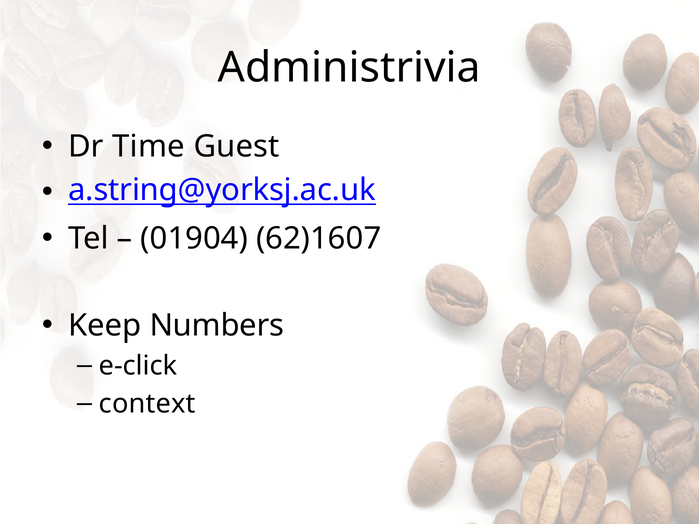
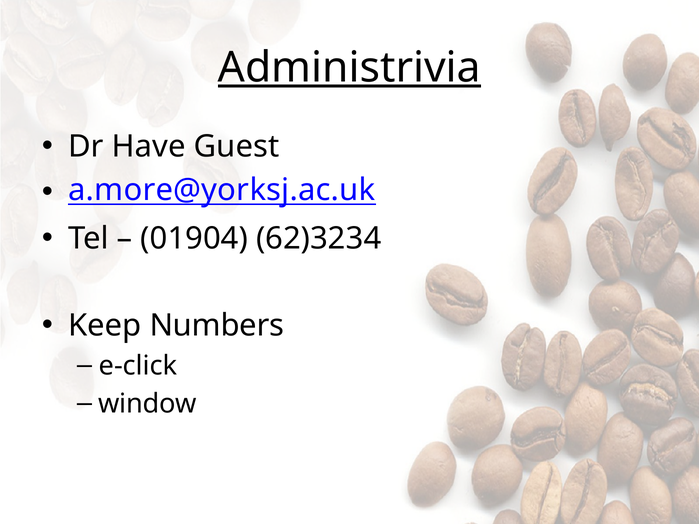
Administrivia underline: none -> present (349, 68)
Time: Time -> Have (149, 147)
a.string@yorksj.ac.uk: a.string@yorksj.ac.uk -> a.more@yorksj.ac.uk (222, 190)
62)1607: 62)1607 -> 62)3234 (319, 239)
context: context -> window (147, 404)
